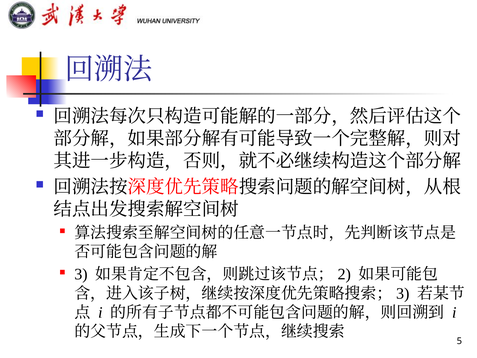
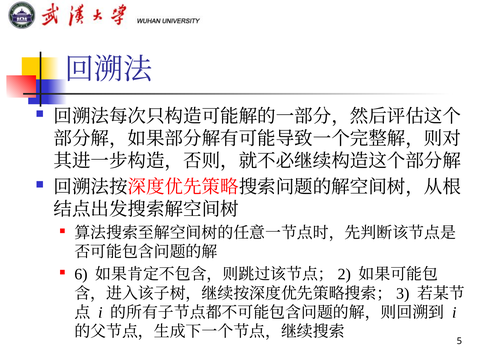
3: 3 -> 6 (81, 274)
